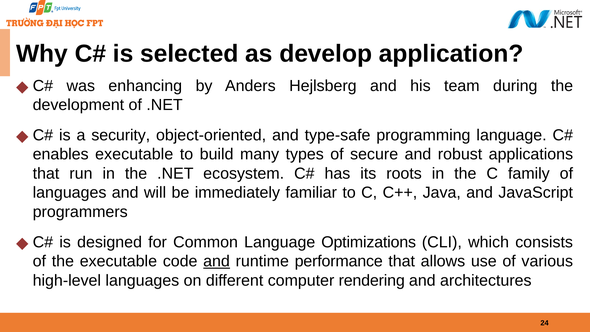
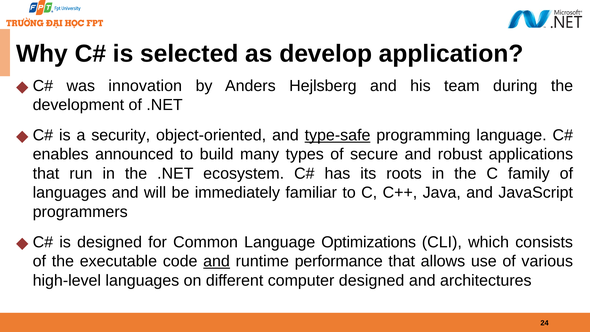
enhancing: enhancing -> innovation (145, 86)
type-safe underline: none -> present (338, 135)
enables executable: executable -> announced (134, 154)
computer rendering: rendering -> designed (372, 280)
